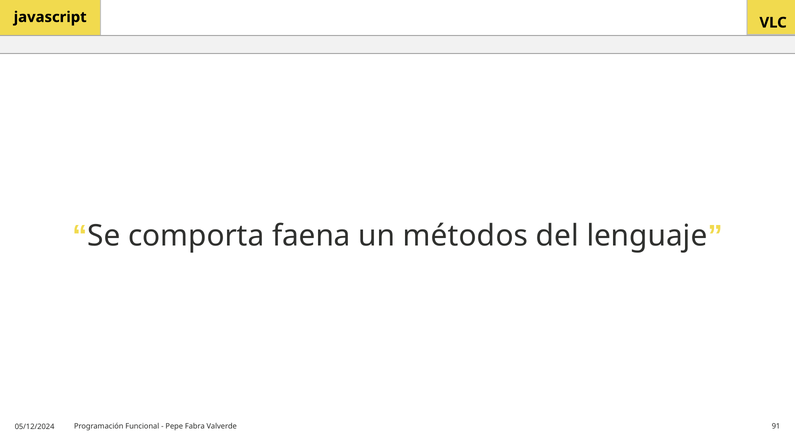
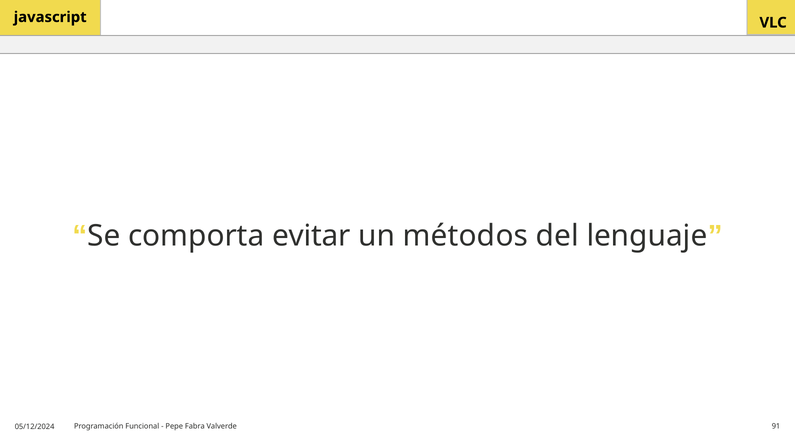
faena: faena -> evitar (311, 236)
